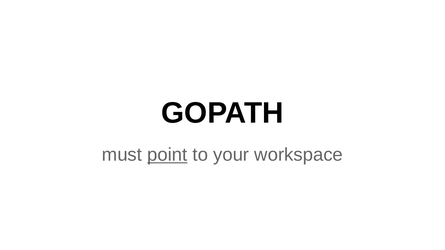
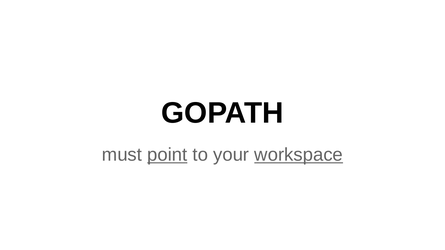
workspace underline: none -> present (299, 155)
